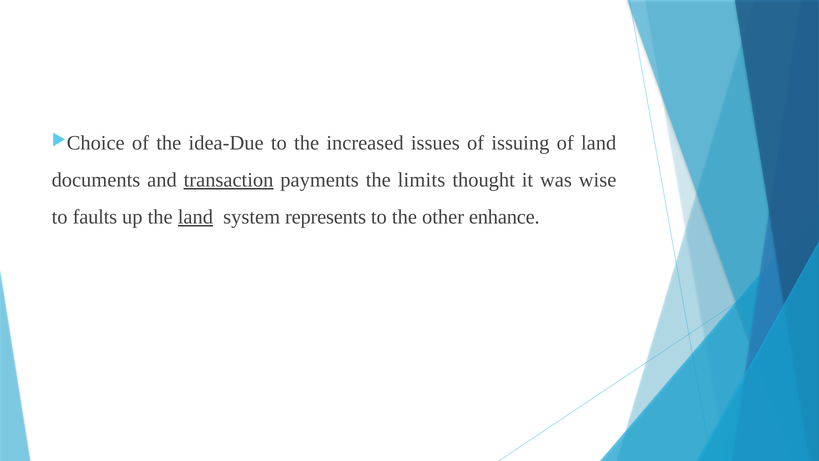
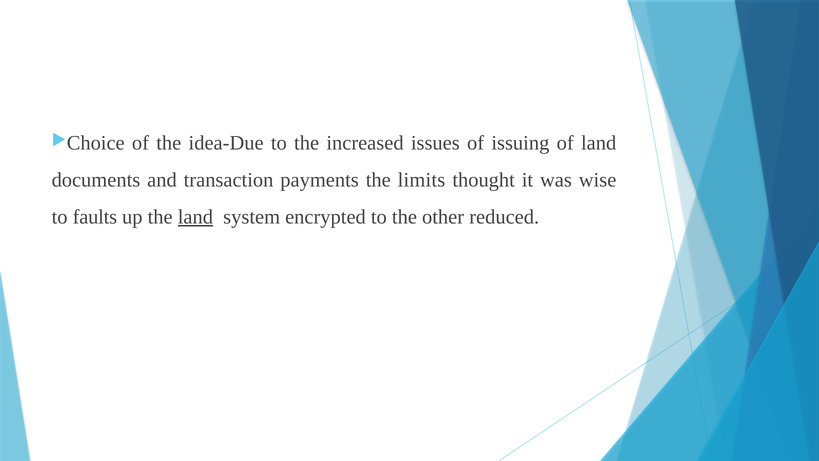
transaction underline: present -> none (229, 180)
represents: represents -> encrypted (325, 217)
enhance: enhance -> reduced (504, 217)
